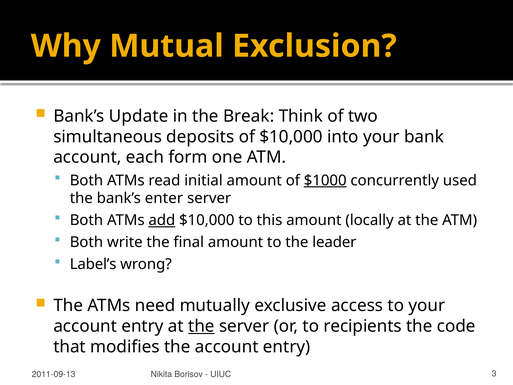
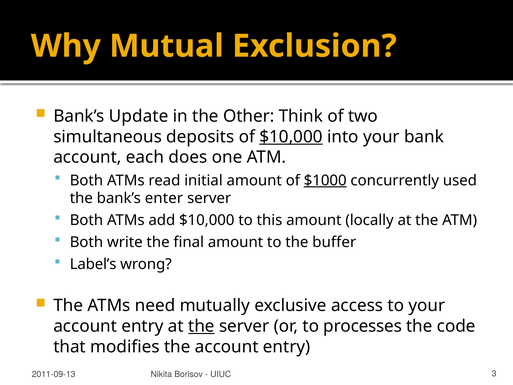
Break: Break -> Other (249, 116)
$10,000 underline: none -> present (291, 137)
form: form -> does (188, 157)
add underline: present -> none (162, 220)
leader: leader -> buffer (334, 242)
recipients: recipients -> processes (363, 326)
